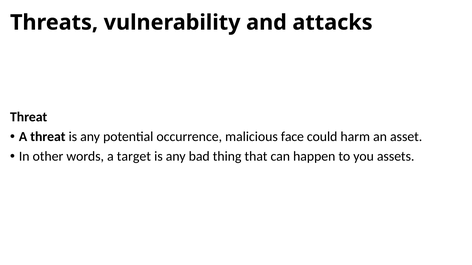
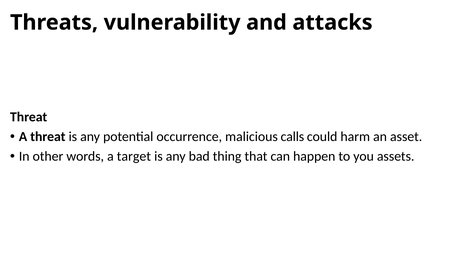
face: face -> calls (292, 137)
